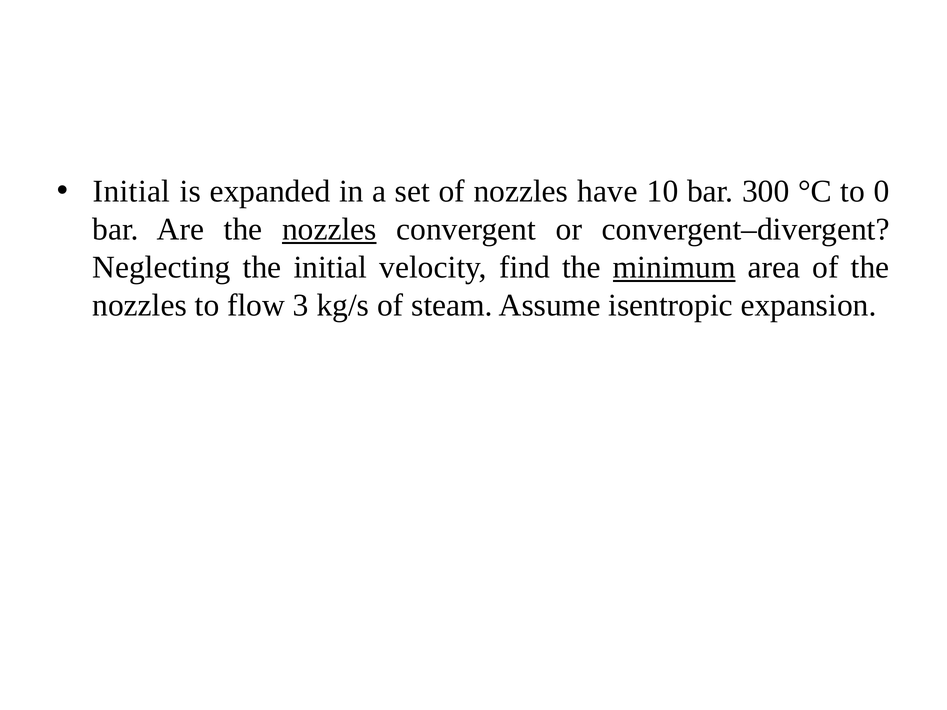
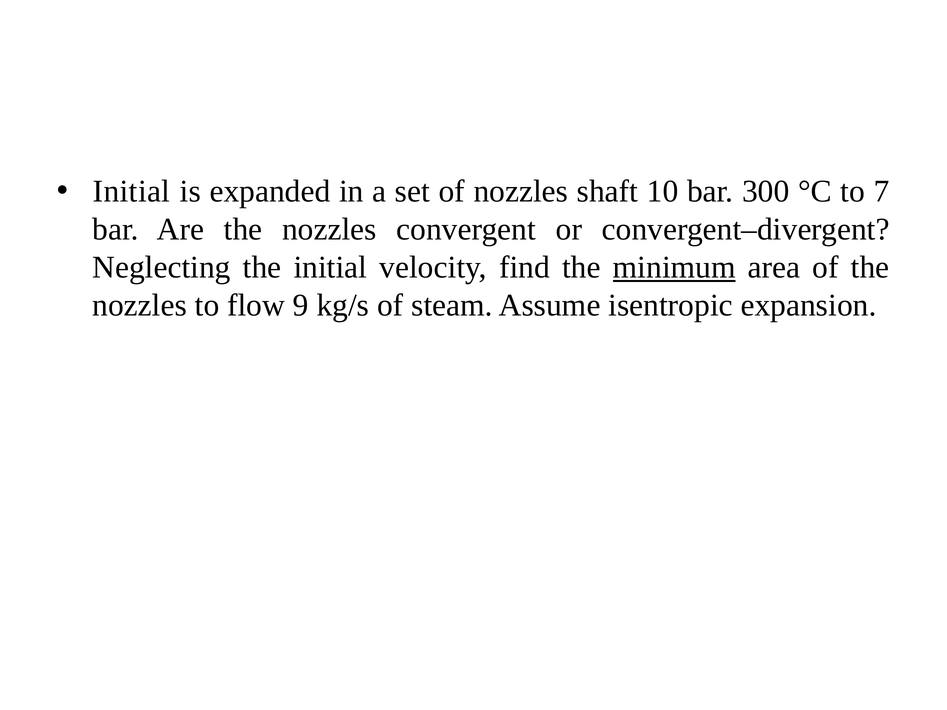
have: have -> shaft (607, 192)
0: 0 -> 7 (881, 192)
nozzles underline: present -> none (329, 229)
3: 3 -> 9 (301, 305)
